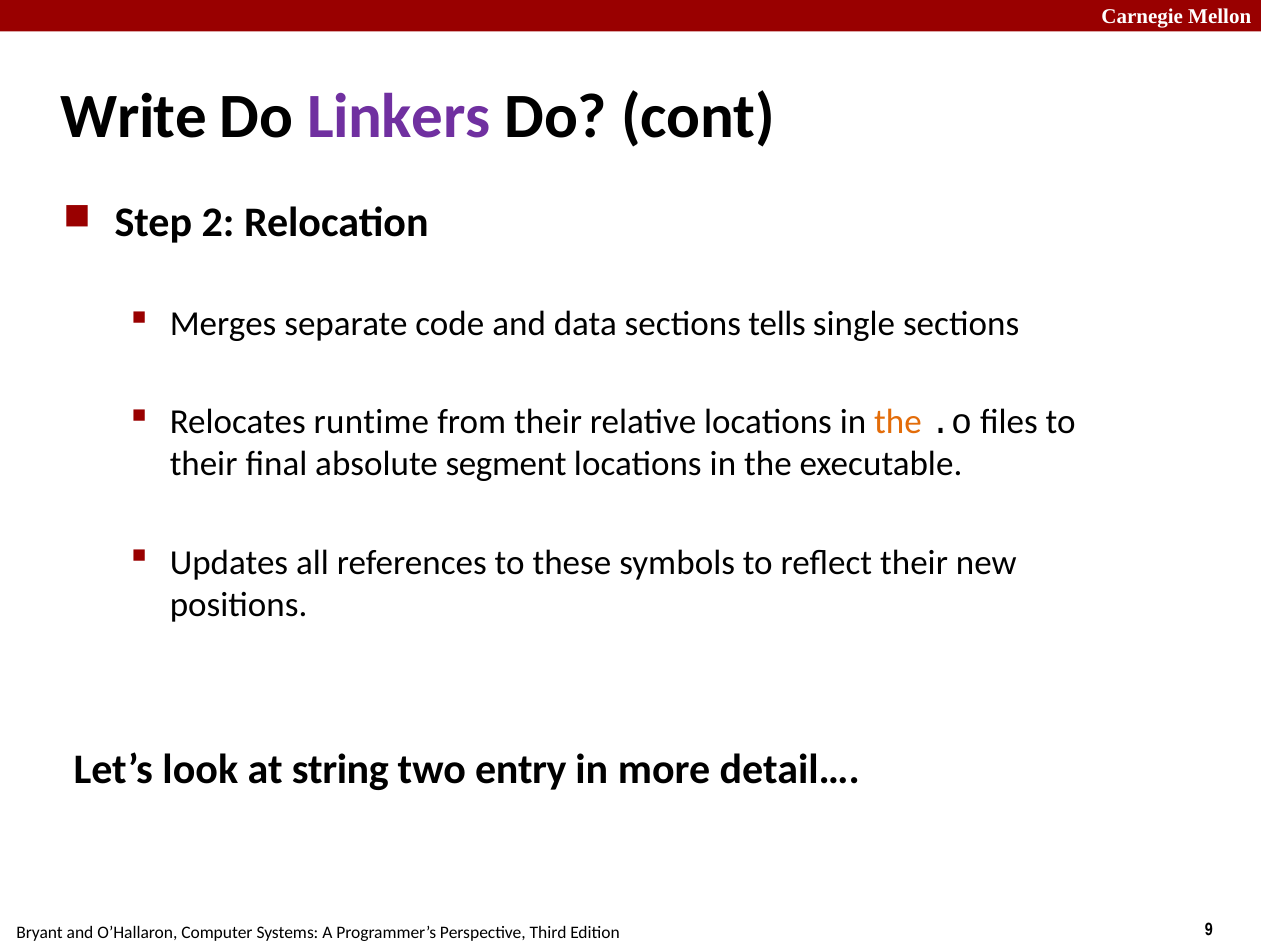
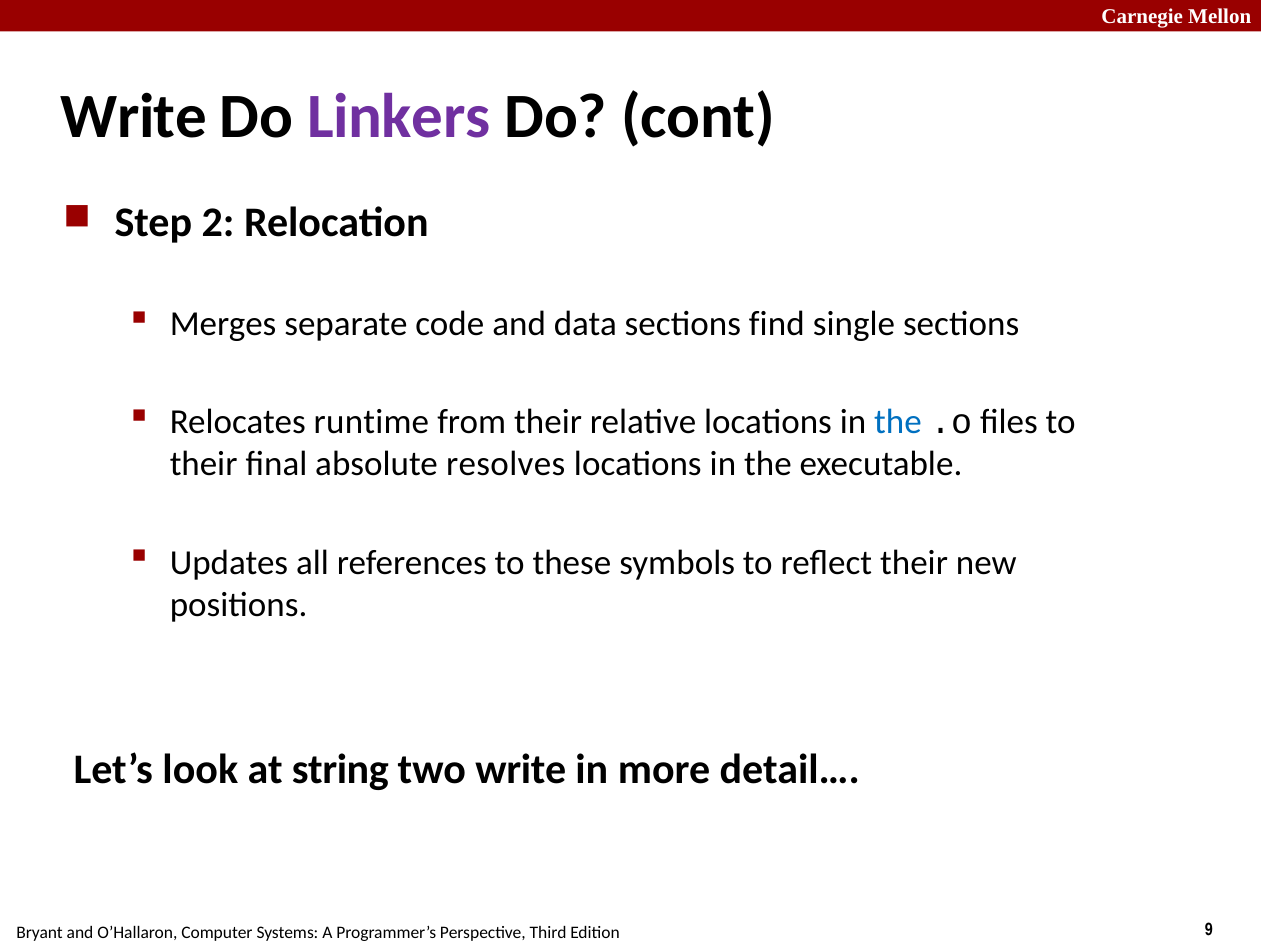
tells: tells -> find (777, 324)
the colour: orange -> blue (898, 422)
segment: segment -> resolves (506, 464)
two entry: entry -> write (521, 770)
